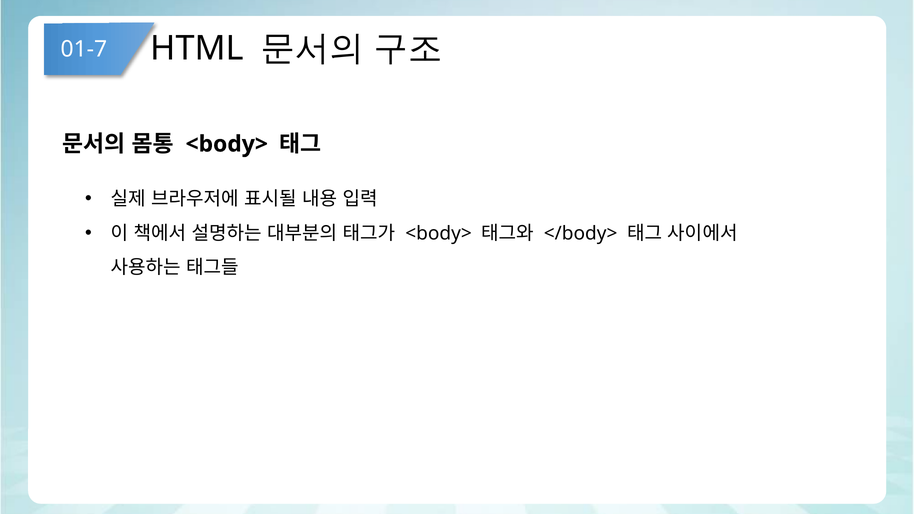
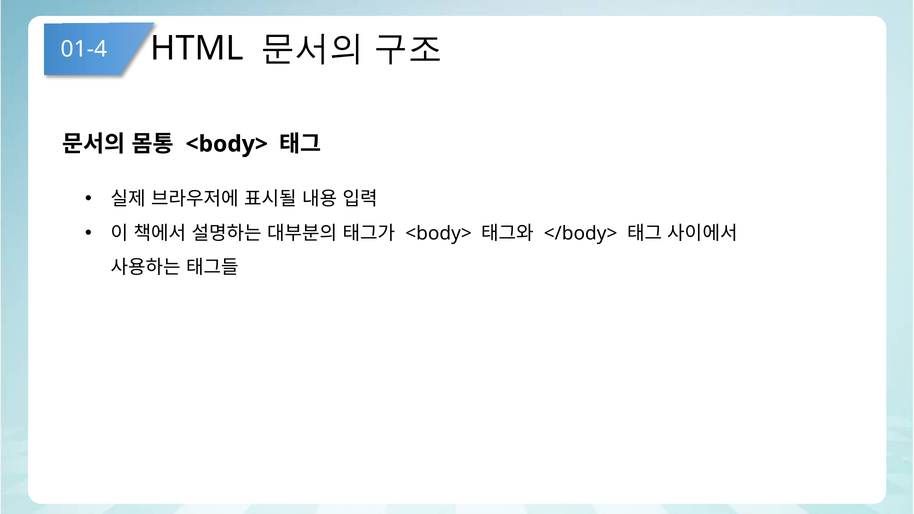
01-7: 01-7 -> 01-4 (84, 49)
